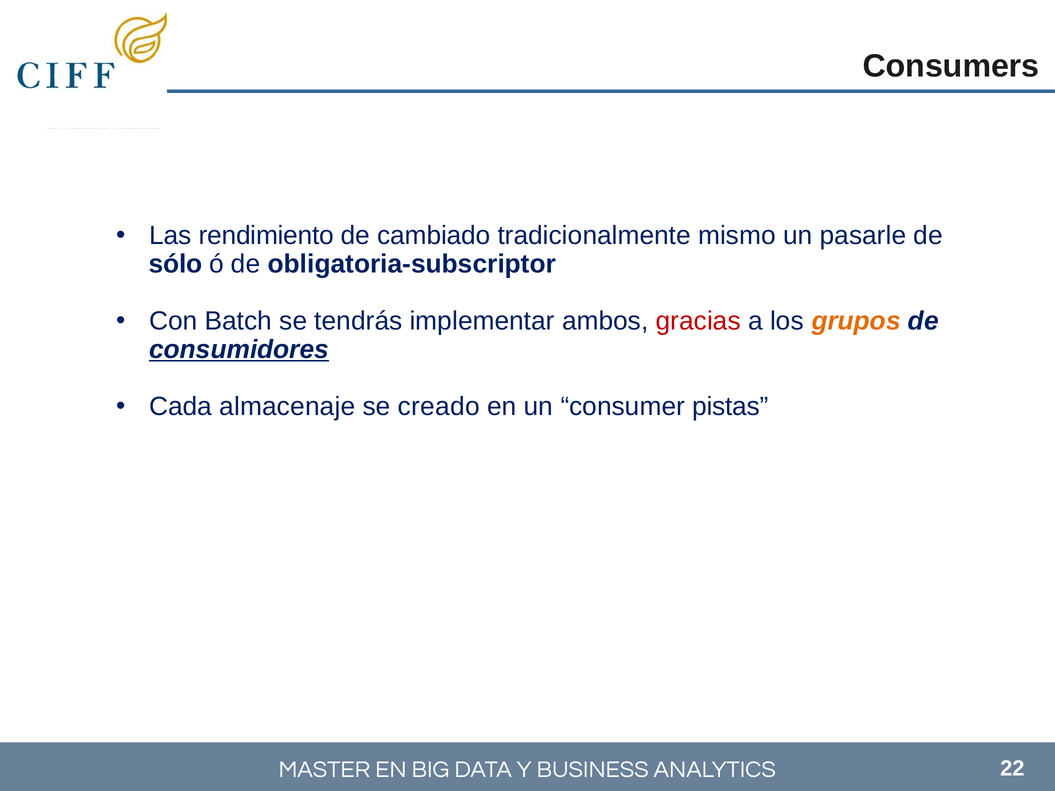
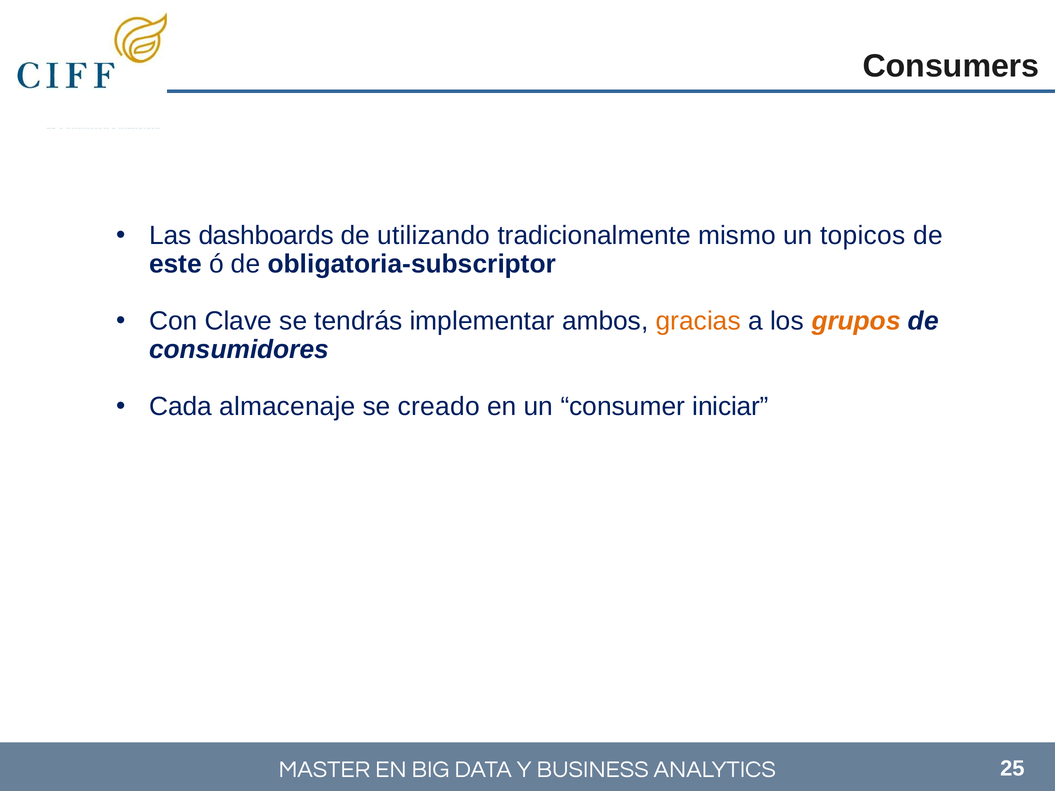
rendimiento: rendimiento -> dashboards (266, 236)
cambiado: cambiado -> utilizando (434, 236)
pasarle: pasarle -> topicos (863, 236)
sólo: sólo -> este (175, 264)
Batch: Batch -> Clave (238, 321)
gracias colour: red -> orange (698, 321)
consumidores underline: present -> none (239, 350)
pistas: pistas -> iniciar (730, 407)
22: 22 -> 25 (1012, 769)
